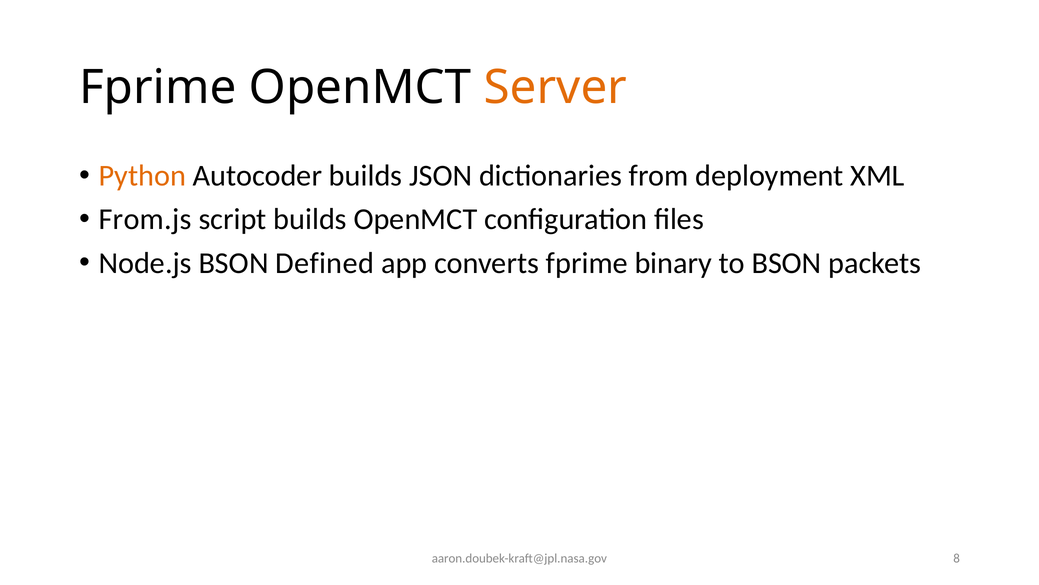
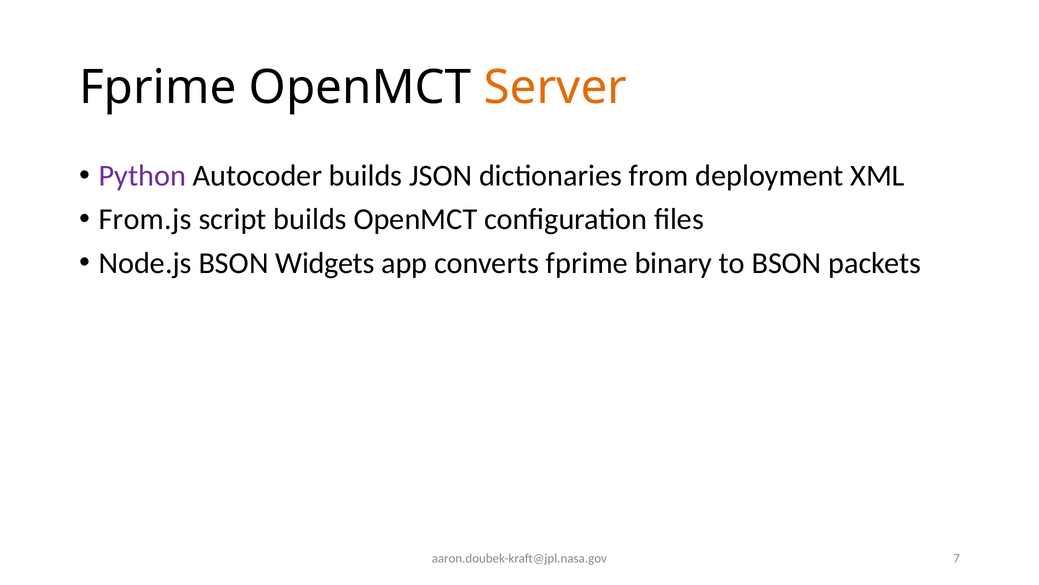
Python colour: orange -> purple (142, 176)
Defined: Defined -> Widgets (325, 263)
8: 8 -> 7 (957, 558)
